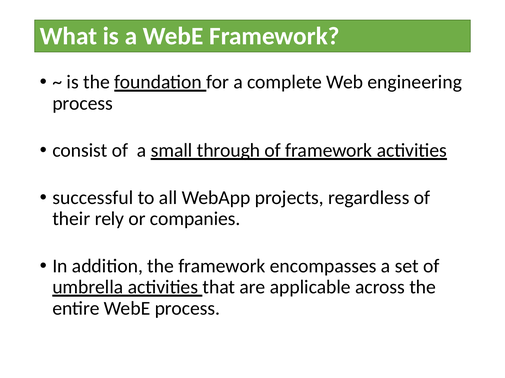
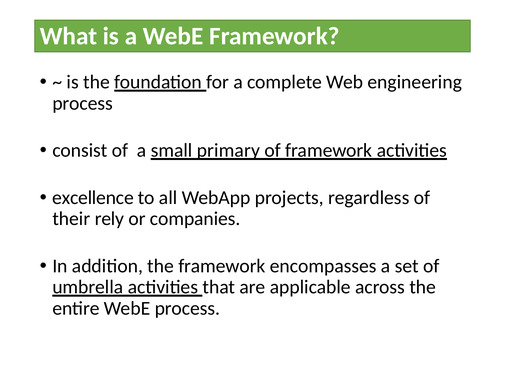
through: through -> primary (228, 151)
successful: successful -> excellence (93, 198)
